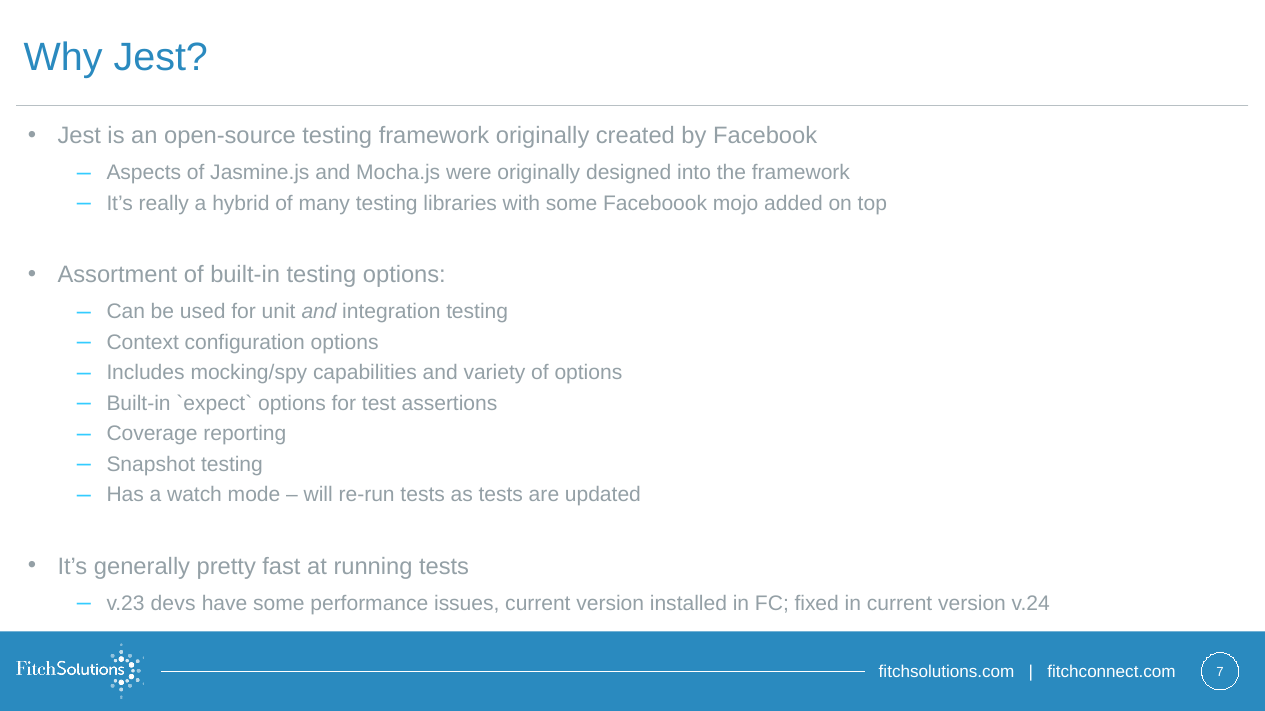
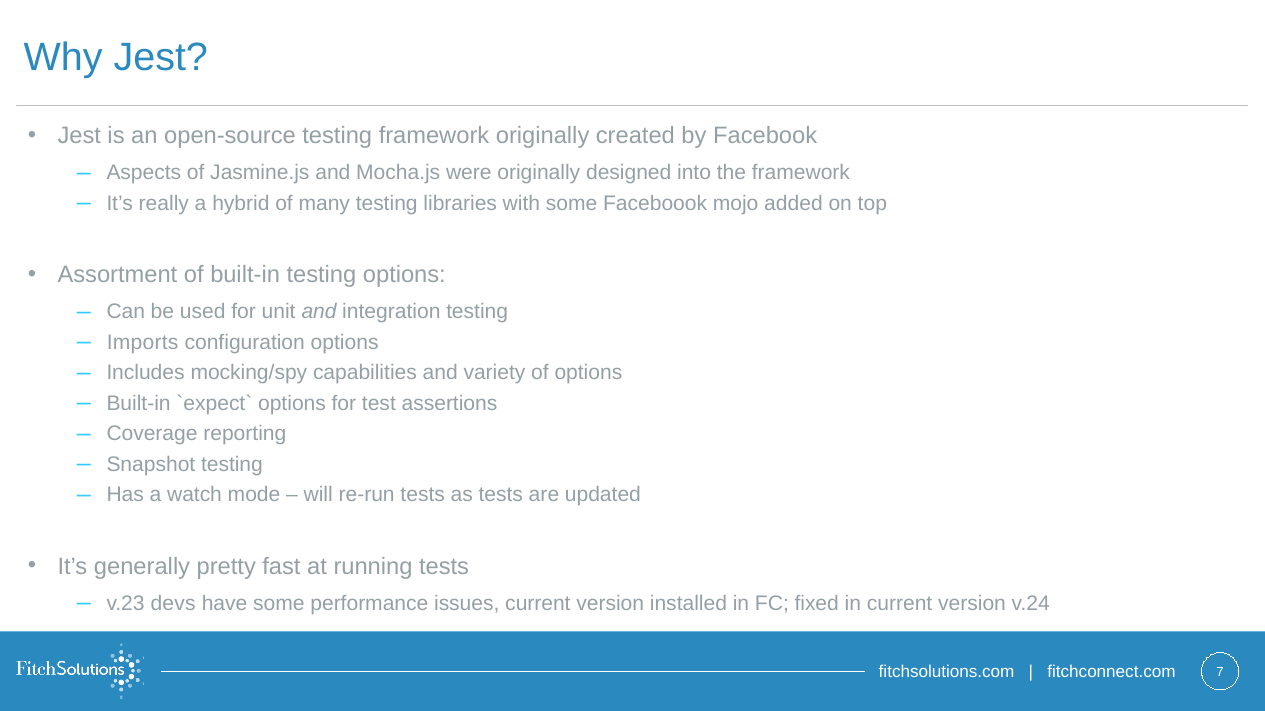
Context: Context -> Imports (143, 343)
